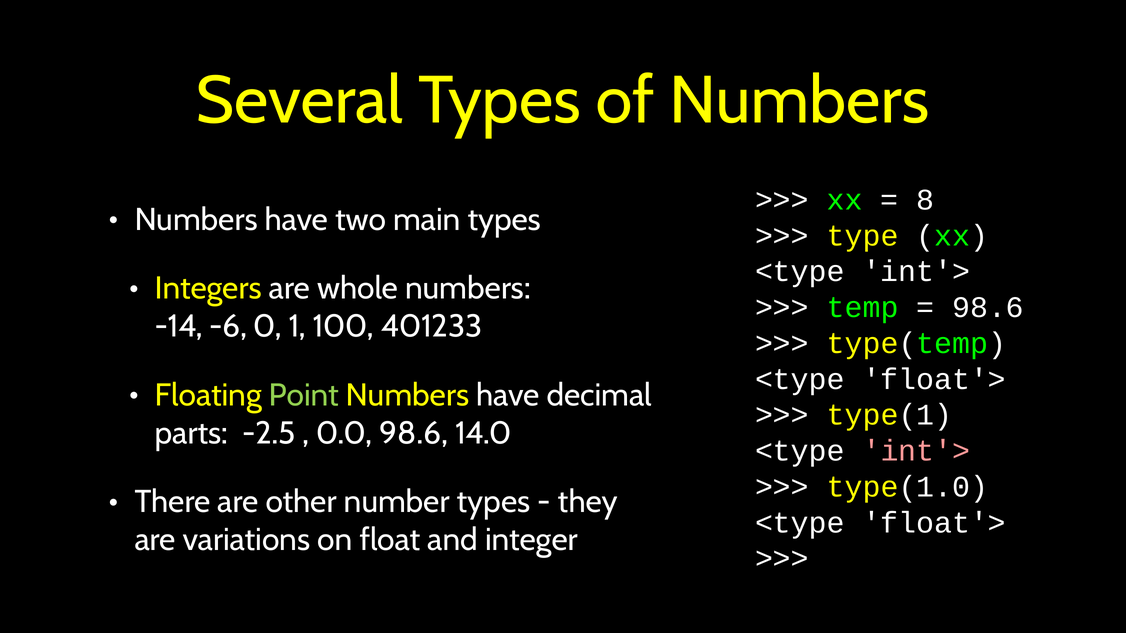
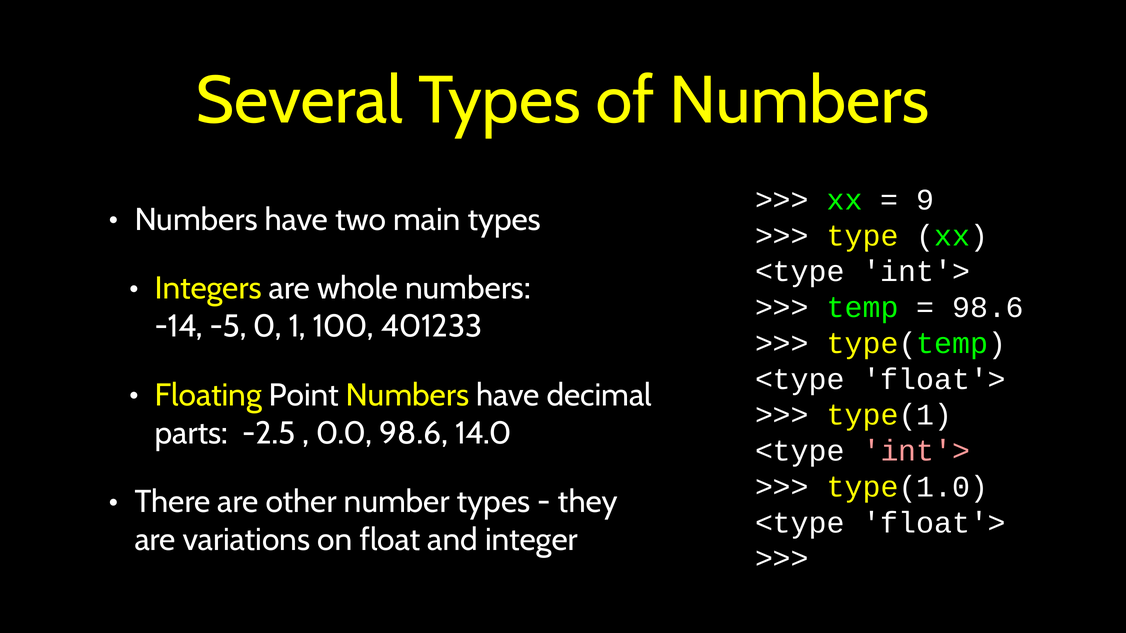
8: 8 -> 9 (925, 200)
-6: -6 -> -5 (228, 327)
Point colour: light green -> white (304, 395)
